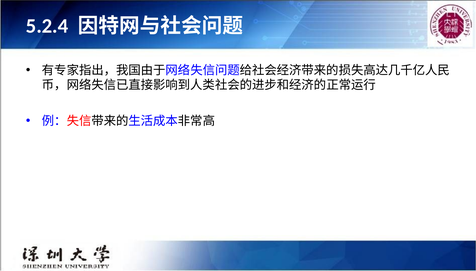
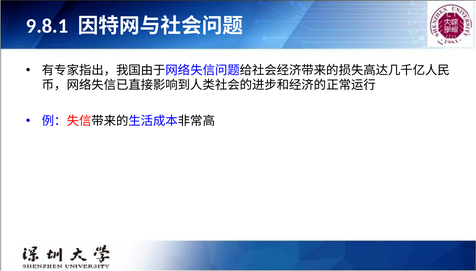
5.2.4: 5.2.4 -> 9.8.1 (47, 26)
